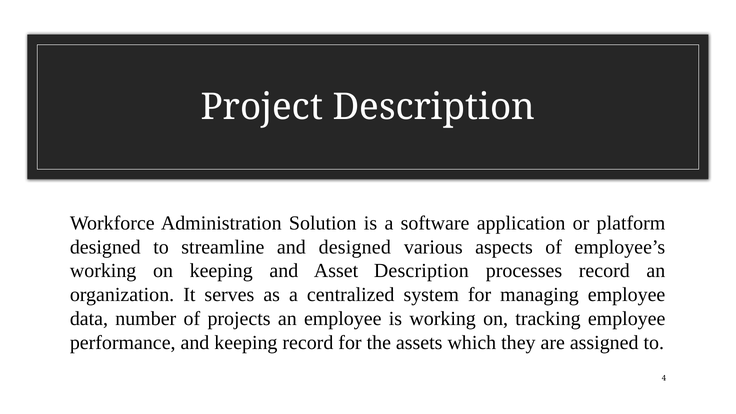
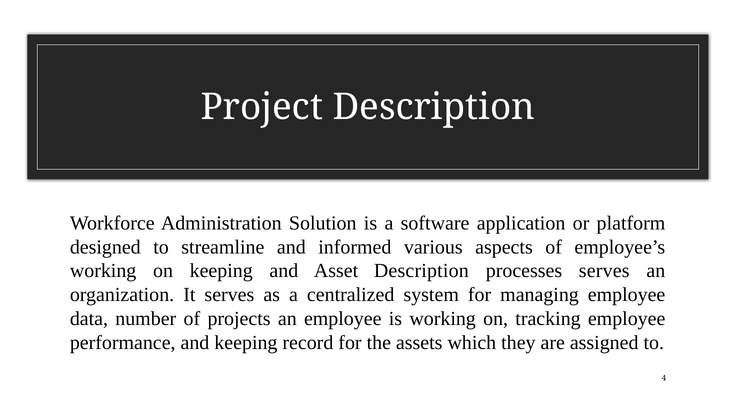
and designed: designed -> informed (355, 247)
processes record: record -> serves (604, 271)
